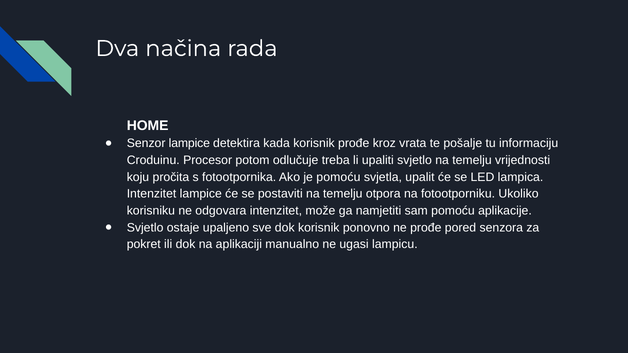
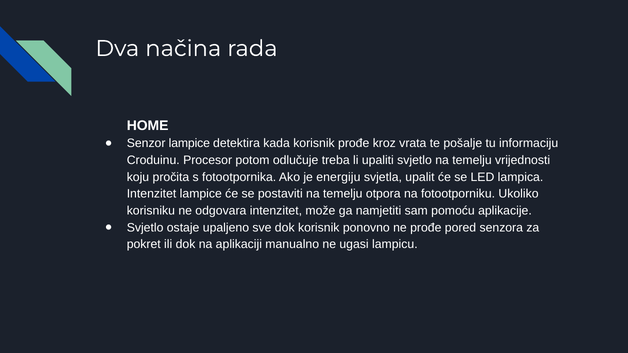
je pomoću: pomoću -> energiju (338, 177)
